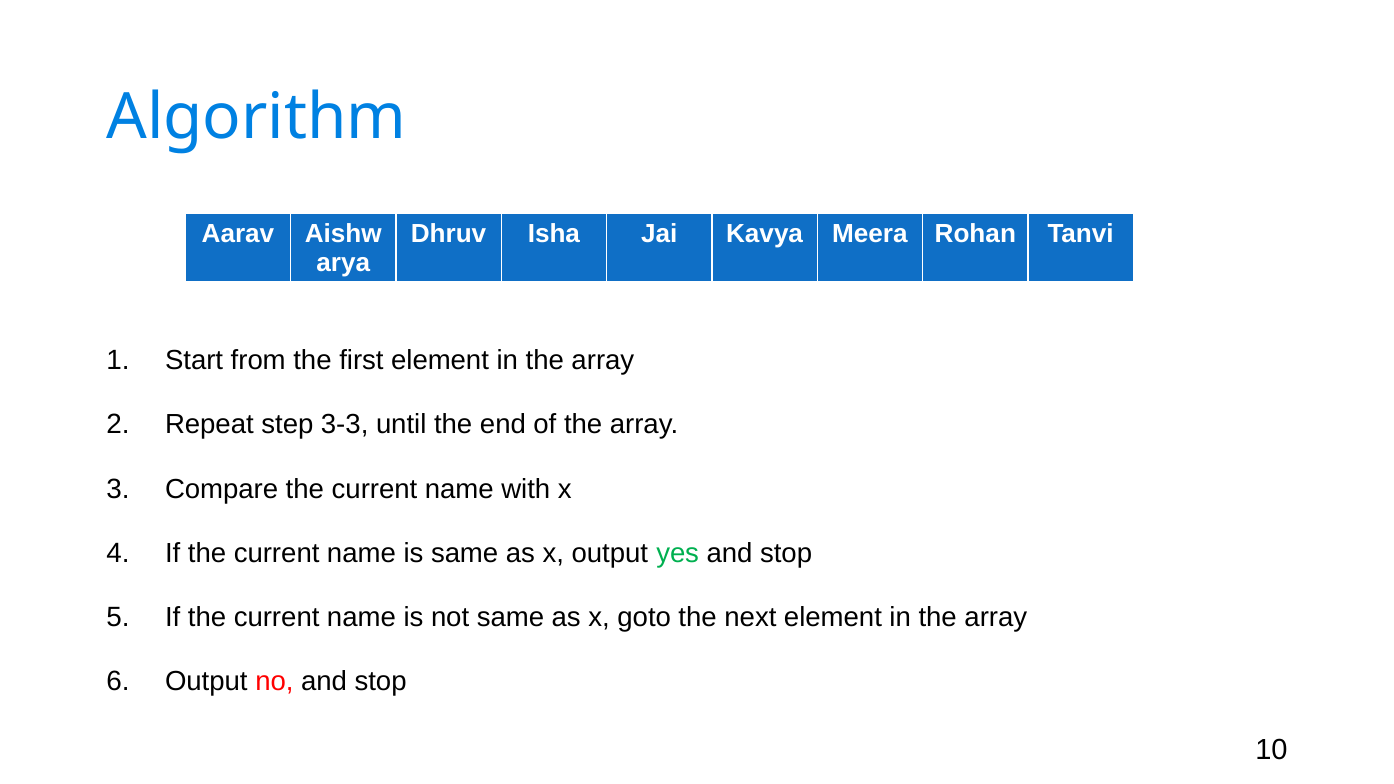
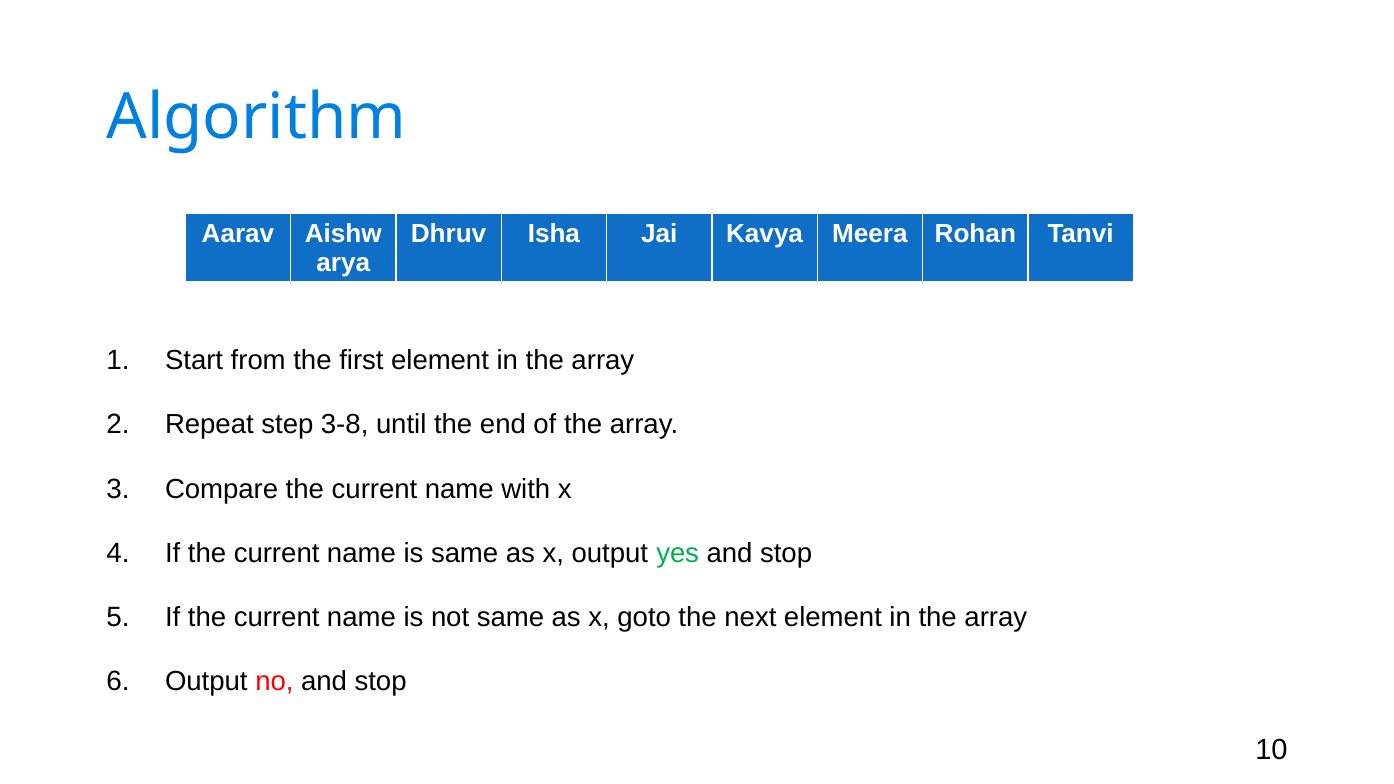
3-3: 3-3 -> 3-8 (345, 425)
